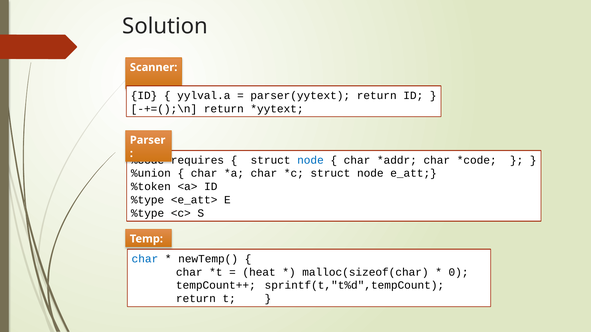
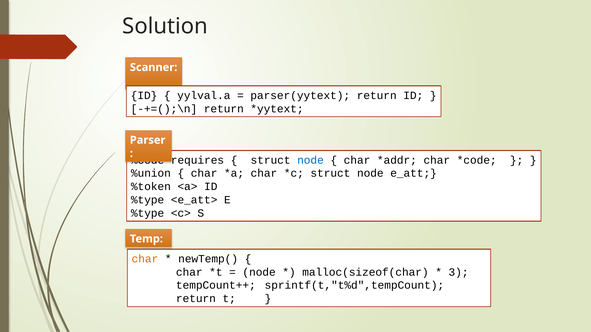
char colour: blue -> orange (145, 259)
heat: heat -> node (259, 272)
0: 0 -> 3 (459, 272)
